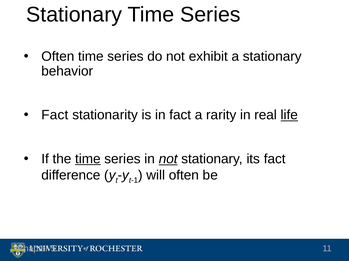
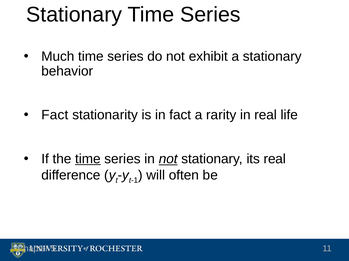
Often: Often -> Much (58, 57)
life underline: present -> none (289, 115)
its fact: fact -> real (275, 159)
